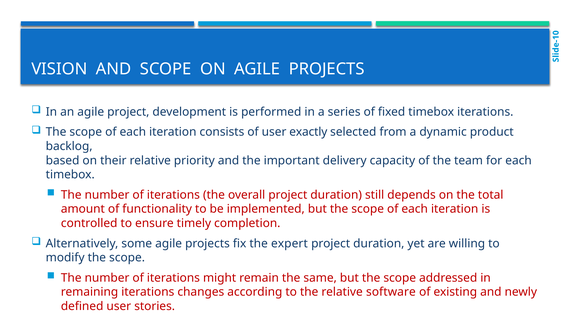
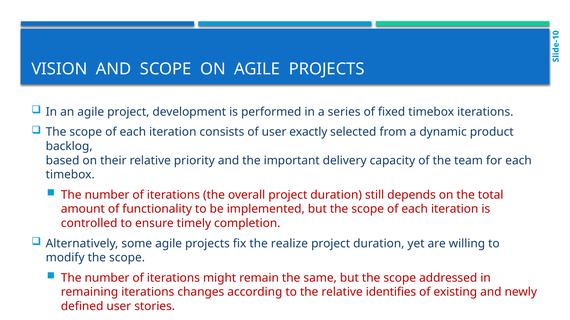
expert: expert -> realize (289, 244)
software: software -> identifies (391, 293)
